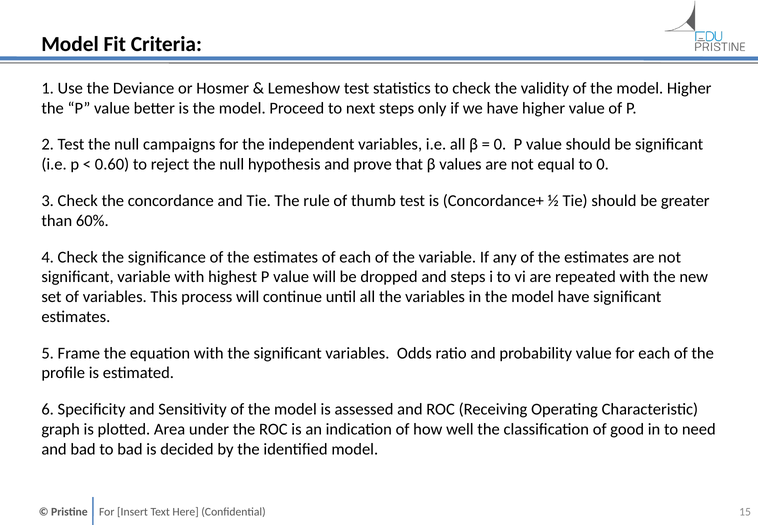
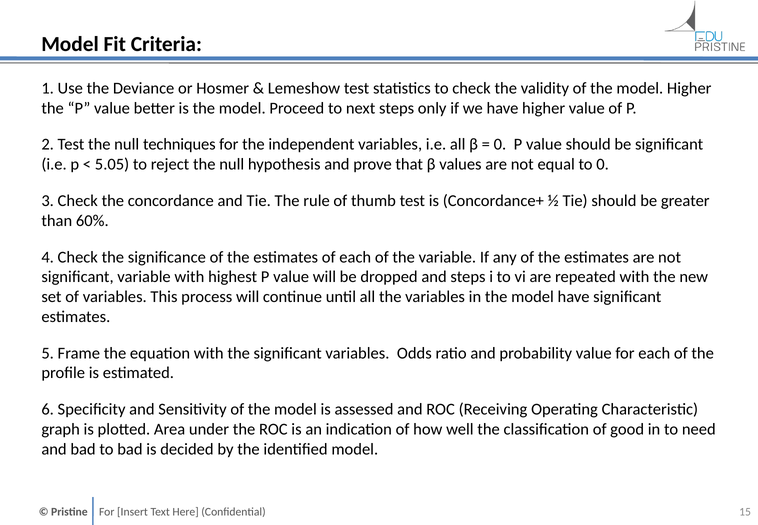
campaigns: campaigns -> techniques (179, 144)
0.60: 0.60 -> 5.05 (112, 164)
